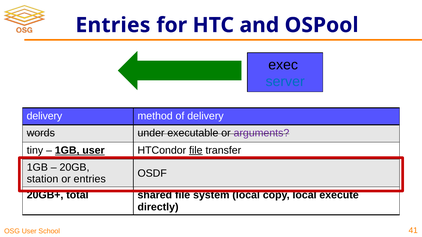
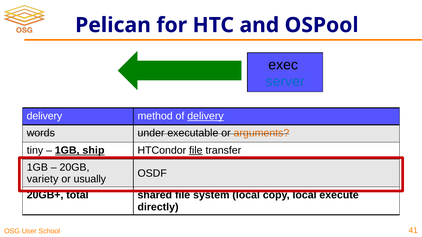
Entries: Entries -> Pelican (113, 25)
delivery underline: none -> present (205, 116)
arguments colour: purple -> orange (261, 133)
1GB user: user -> ship (93, 150)
station: station -> variety (43, 179)
or entries: entries -> usually (90, 179)
